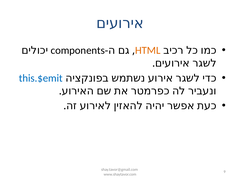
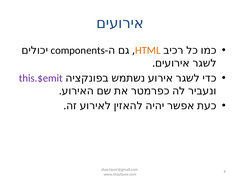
this.$emit colour: blue -> purple (41, 78)
